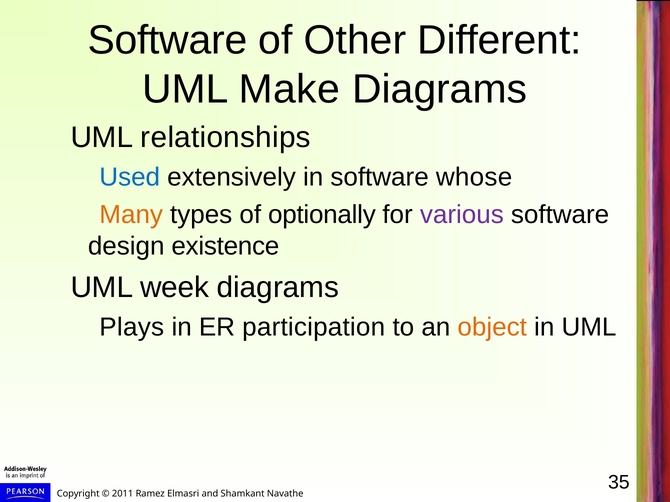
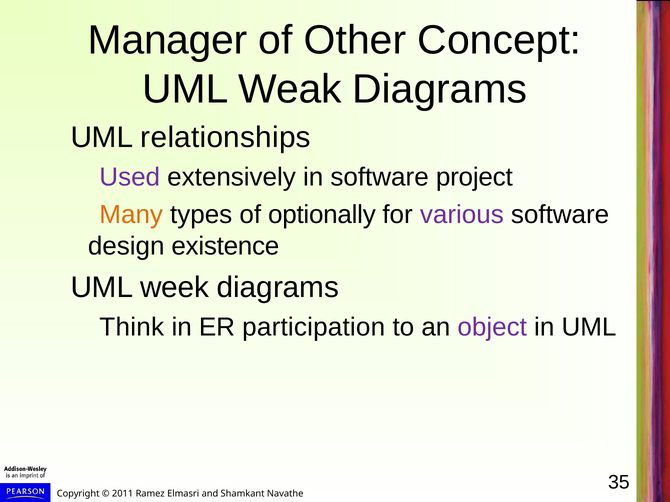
Software: Software -> Manager (168, 40)
Different: Different -> Concept (499, 40)
Make: Make -> Weak (290, 89)
Used colour: blue -> purple (130, 177)
whose: whose -> project (474, 177)
Plays: Plays -> Think (132, 327)
object colour: orange -> purple (492, 327)
